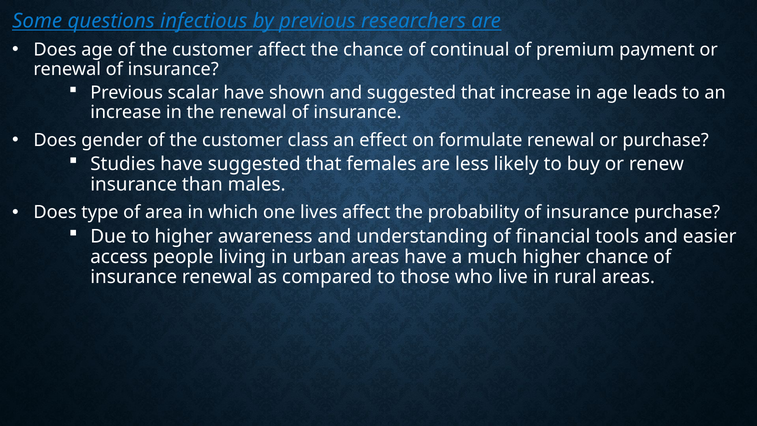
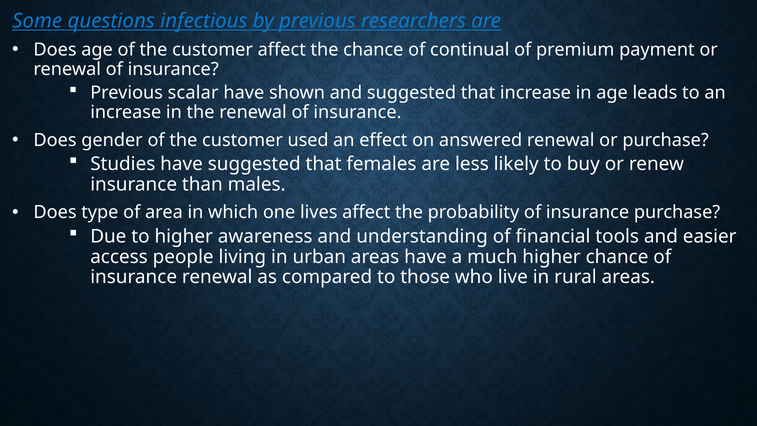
class: class -> used (308, 140)
formulate: formulate -> answered (481, 140)
